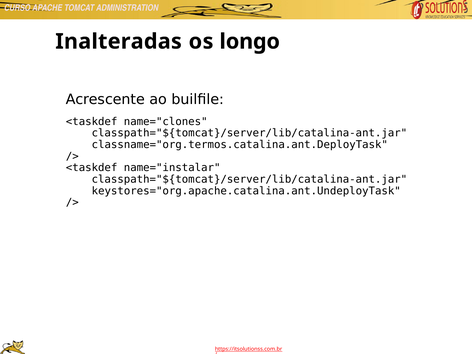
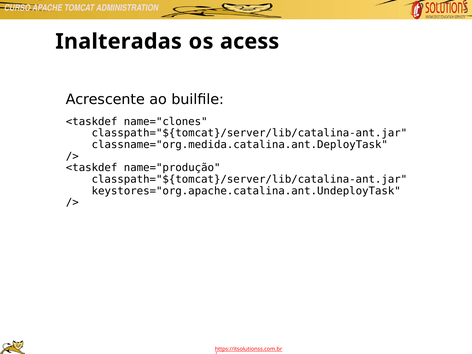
longo: longo -> acess (250, 41)
classname="org.termos.catalina.ant.DeployTask: classname="org.termos.catalina.ant.DeployTask -> classname="org.medida.catalina.ant.DeployTask (240, 145)
name="instalar: name="instalar -> name="produção (172, 168)
